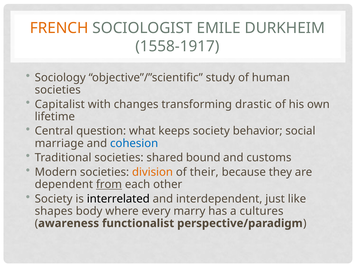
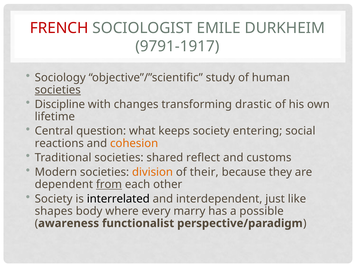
FRENCH colour: orange -> red (59, 28)
1558-1917: 1558-1917 -> 9791-1917 (177, 46)
societies underline: none -> present (58, 90)
Capitalist: Capitalist -> Discipline (60, 104)
behavior: behavior -> entering (258, 131)
marriage: marriage -> reactions (59, 143)
cohesion colour: blue -> orange (134, 143)
bound: bound -> reflect (203, 158)
cultures: cultures -> possible (262, 211)
